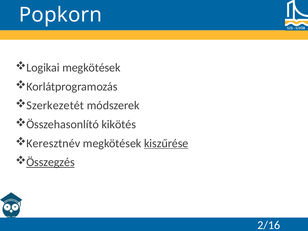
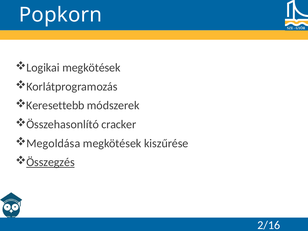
Szerkezetét: Szerkezetét -> Keresettebb (55, 106)
kikötés: kikötés -> cracker (119, 124)
Keresztnév: Keresztnév -> Megoldása (53, 143)
kiszűrése underline: present -> none (166, 143)
